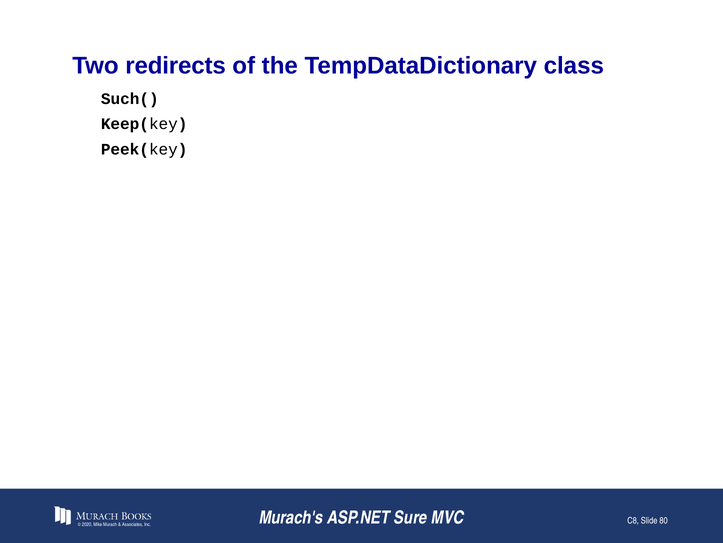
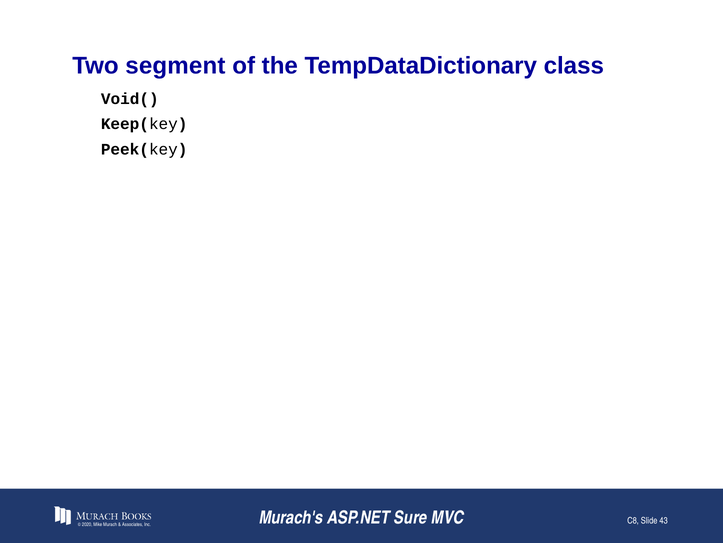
redirects: redirects -> segment (175, 66)
Such(: Such( -> Void( (130, 99)
80: 80 -> 43 (664, 520)
